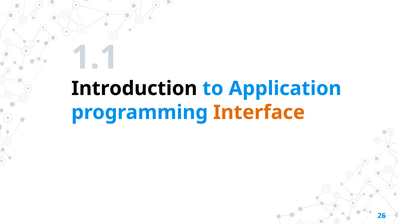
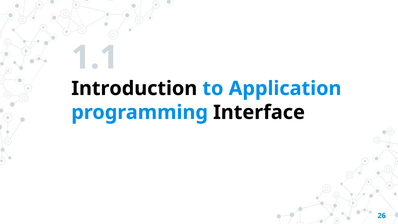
Interface colour: orange -> black (259, 112)
